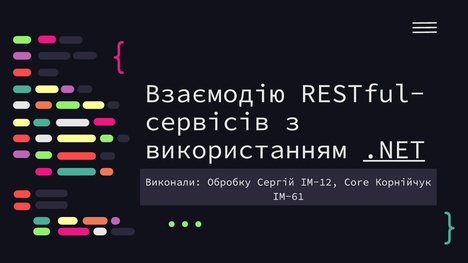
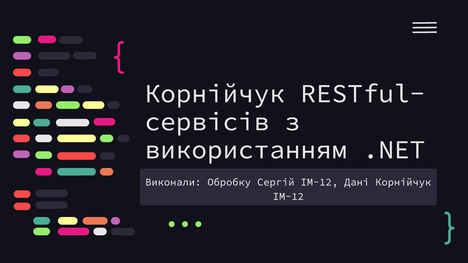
Взаємодію: Взаємодію -> Корнійчук (215, 94)
.NET underline: present -> none (394, 150)
Core: Core -> Дані (357, 182)
ІМ-61: ІМ-61 -> ІМ-12 (288, 197)
